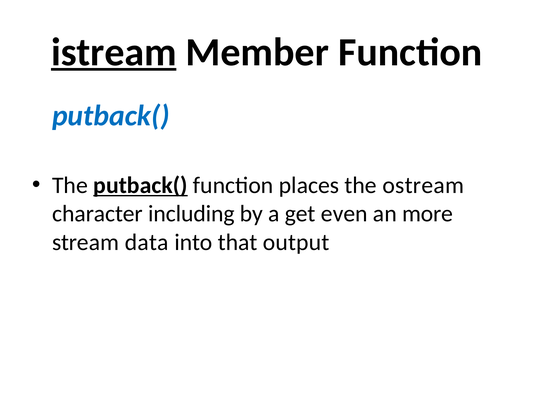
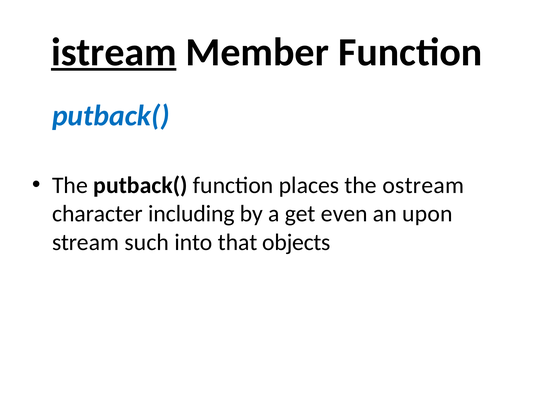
putback( underline: present -> none (140, 186)
more: more -> upon (427, 214)
data: data -> such (147, 243)
output: output -> objects (296, 243)
